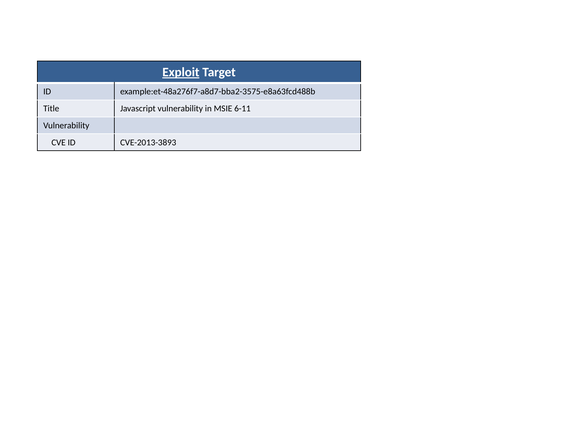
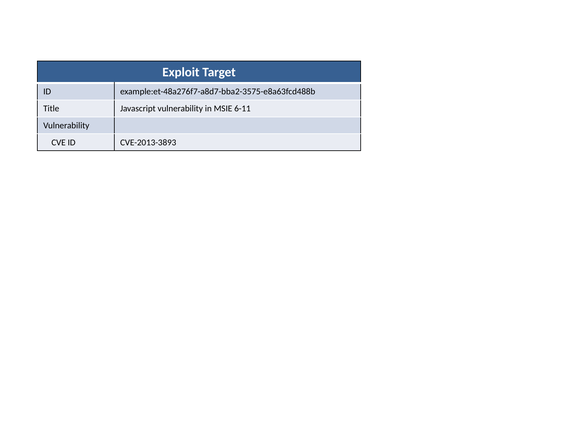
Exploit underline: present -> none (181, 72)
